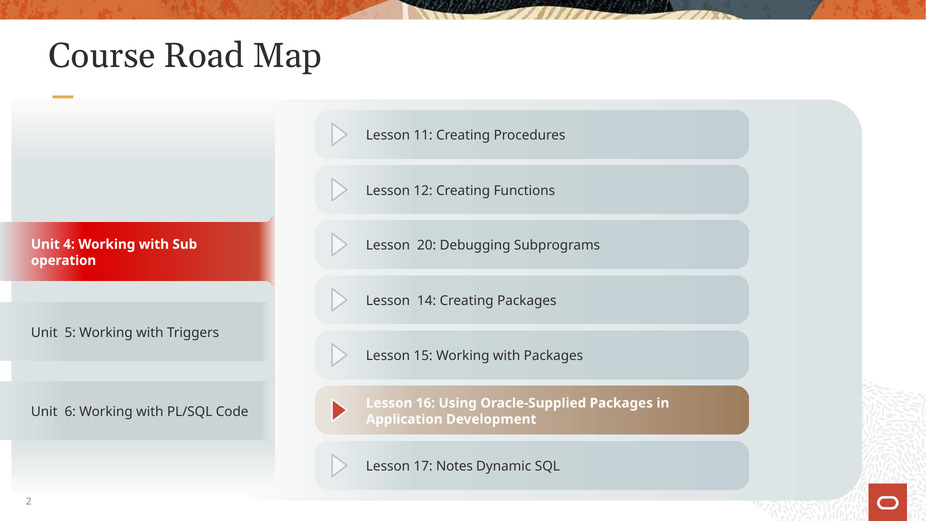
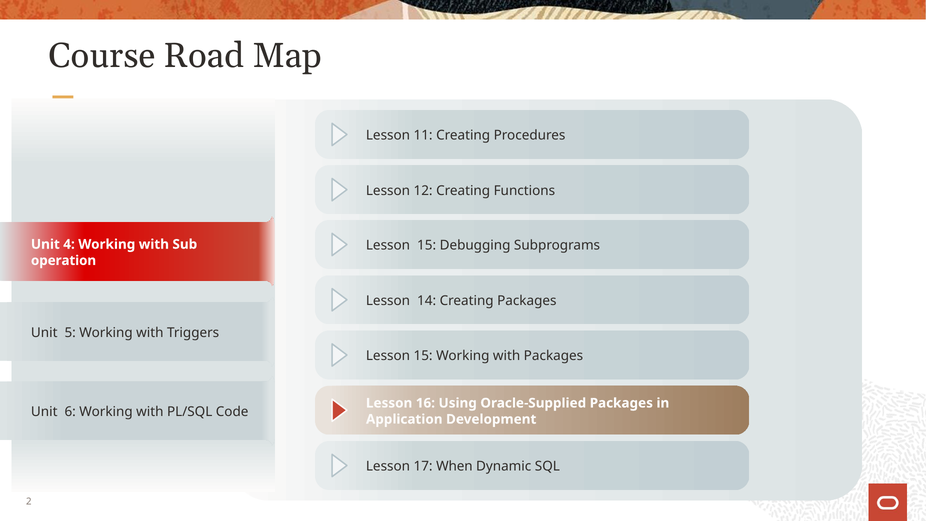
20: 20 -> 15 (427, 245)
Notes: Notes -> When (454, 466)
